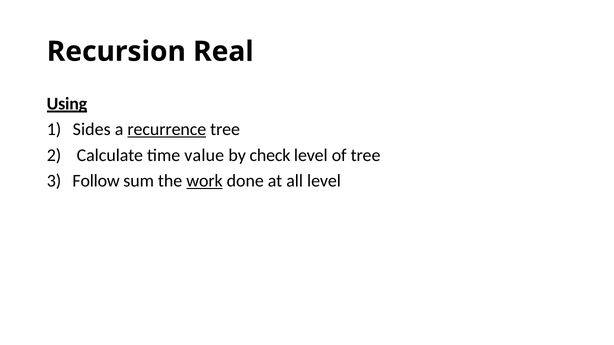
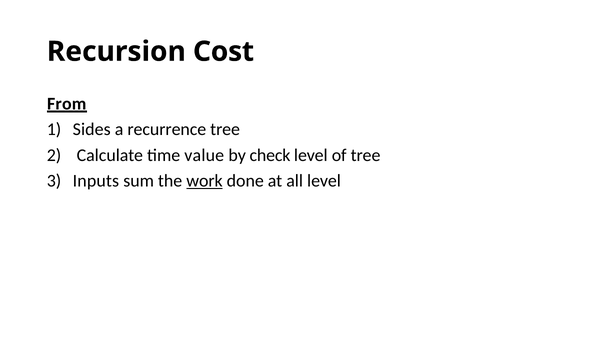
Real: Real -> Cost (224, 52)
Using: Using -> From (67, 104)
recurrence underline: present -> none (167, 130)
Follow: Follow -> Inputs (96, 181)
